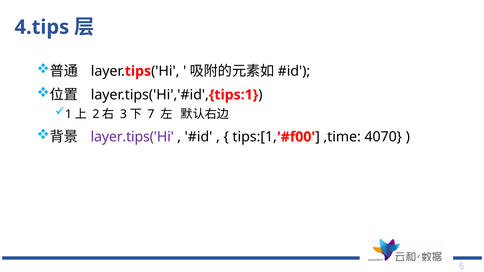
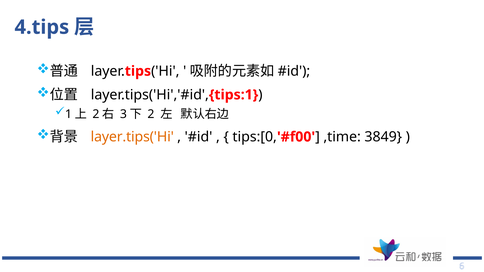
7: 7 -> 2 (151, 114)
layer.tips('Hi colour: purple -> orange (132, 137)
tips:[1: tips:[1 -> tips:[0 (255, 137)
4070: 4070 -> 3849 (383, 137)
